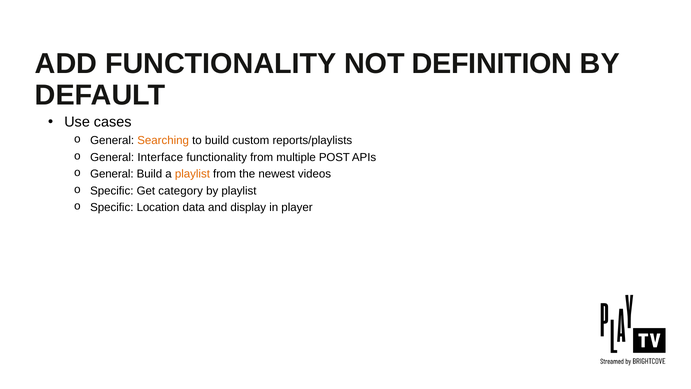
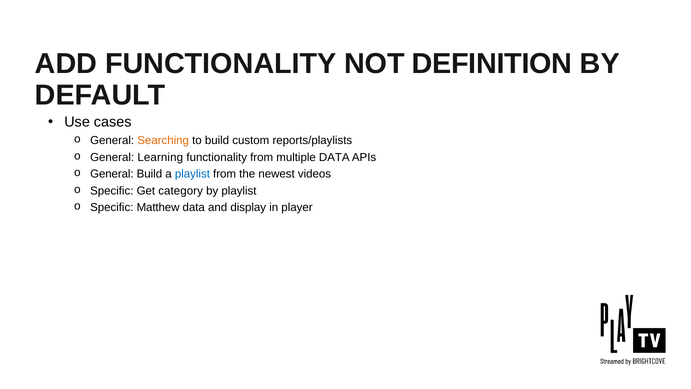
Interface: Interface -> Learning (160, 157)
multiple POST: POST -> DATA (334, 157)
playlist colour: orange -> blue (192, 174)
Location: Location -> Matthew (158, 207)
